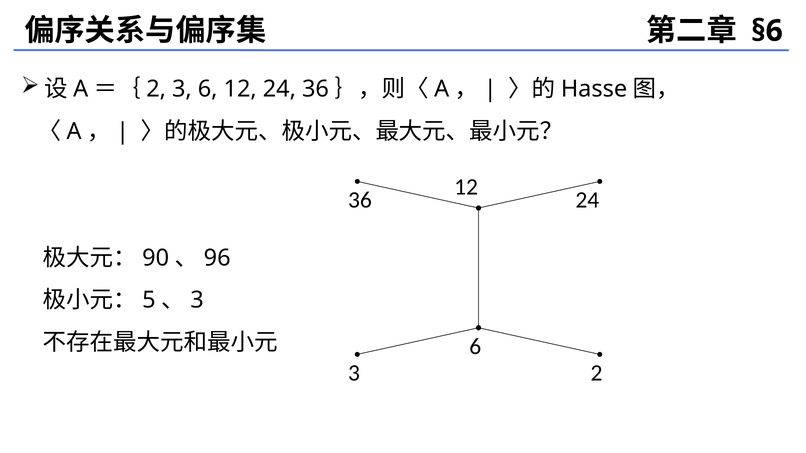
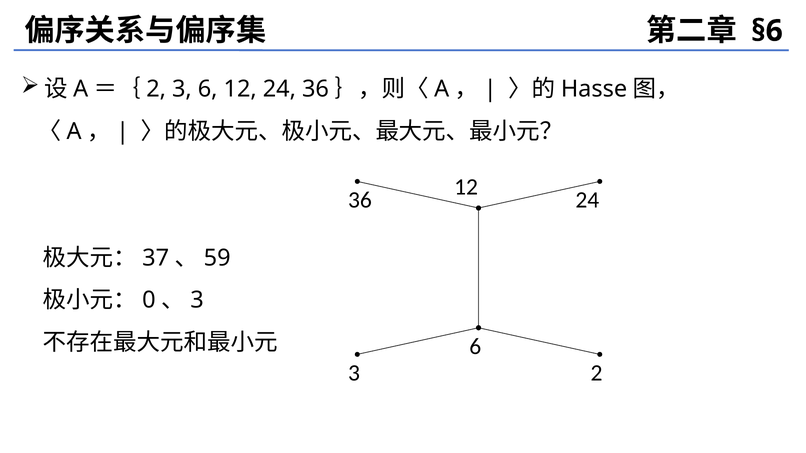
90: 90 -> 37 (156, 258)
96: 96 -> 59 (217, 258)
5: 5 -> 0 (149, 300)
